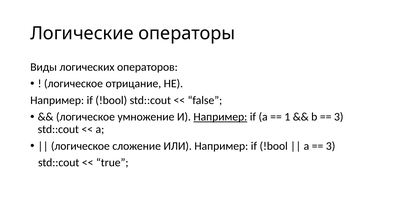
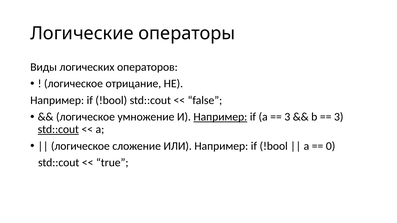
1: 1 -> 3 (287, 117)
std::cout underline: none -> present (58, 130)
3: 3 -> 0 (331, 146)
